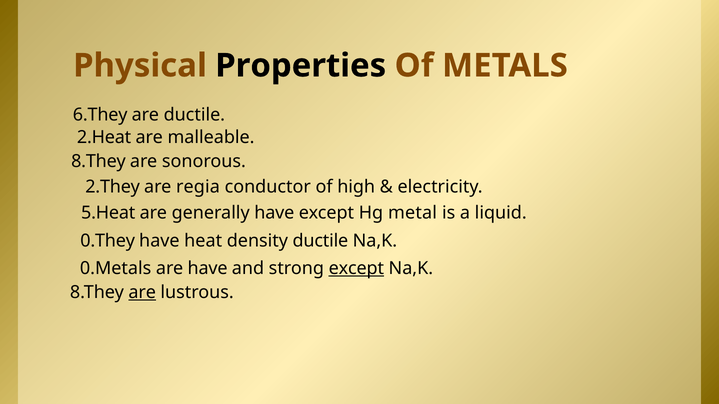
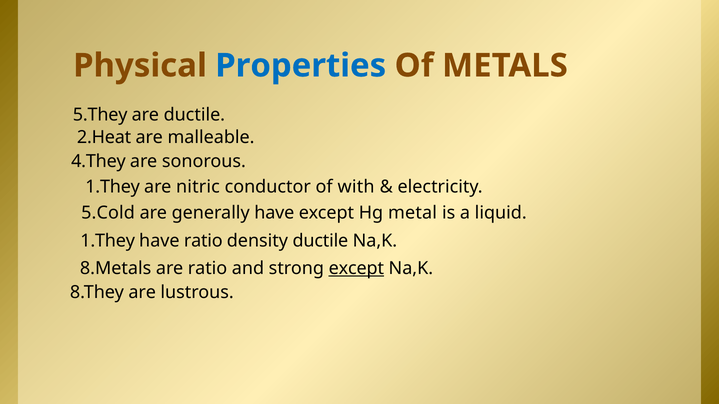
Properties colour: black -> blue (301, 66)
6.They: 6.They -> 5.They (100, 115)
8.They: 8.They -> 4.They (98, 161)
2.They: 2.They -> 1.They (113, 187)
regia: regia -> nitric (198, 187)
high: high -> with (356, 187)
5.Heat: 5.Heat -> 5.Cold (108, 213)
0.They: 0.They -> 1.They (108, 241)
have heat: heat -> ratio (203, 241)
0.Metals: 0.Metals -> 8.Metals (116, 269)
are have: have -> ratio (208, 269)
are underline: present -> none (142, 293)
